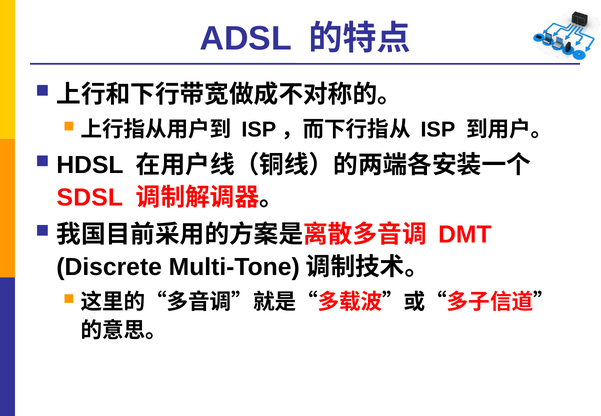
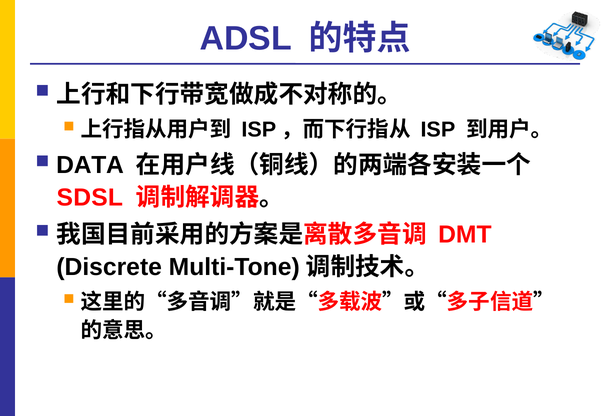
HDSL: HDSL -> DATA (90, 165)
